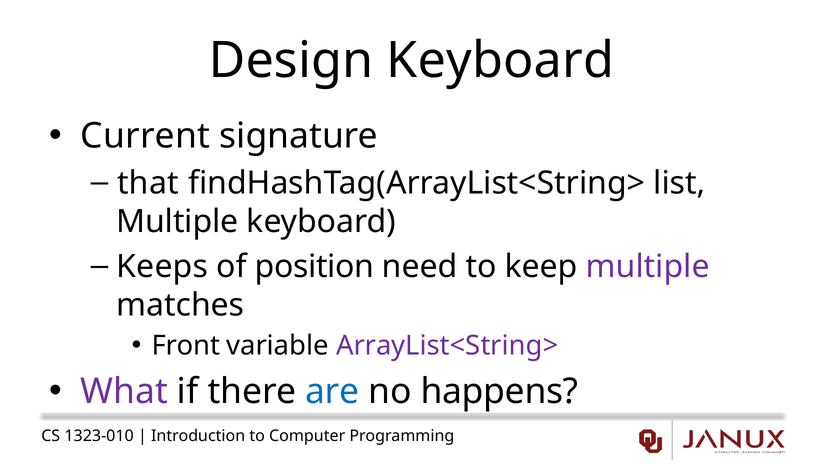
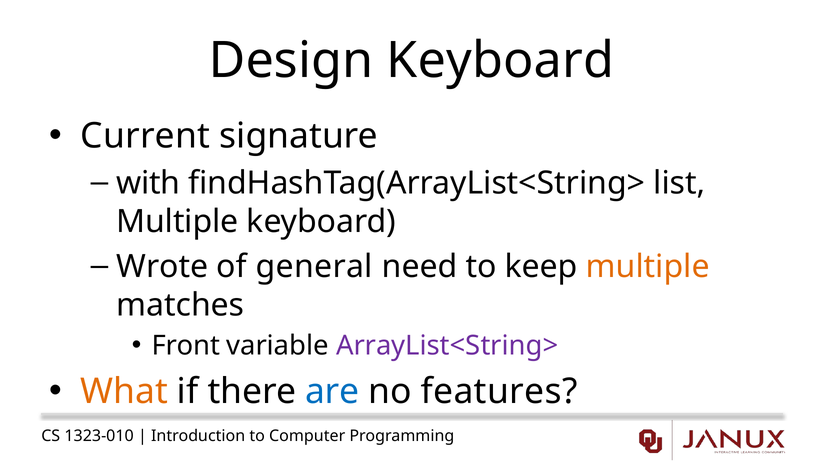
that: that -> with (148, 183)
Keeps: Keeps -> Wrote (162, 266)
position: position -> general (314, 266)
multiple colour: purple -> orange (648, 266)
What colour: purple -> orange (124, 391)
happens: happens -> features (499, 391)
